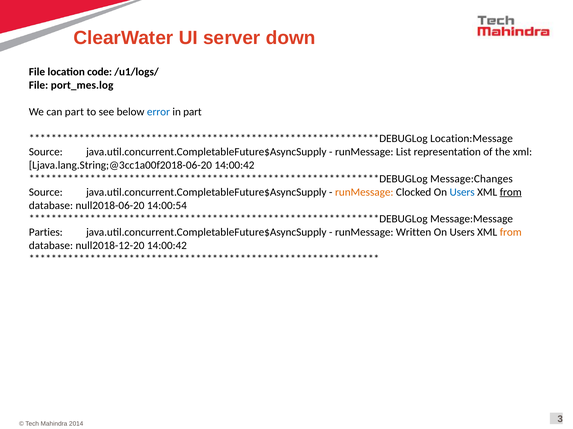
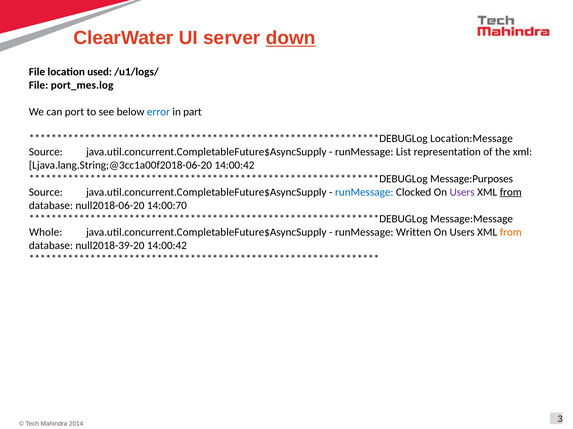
down underline: none -> present (291, 38)
code: code -> used (100, 72)
can part: part -> port (74, 112)
Message:Changes: Message:Changes -> Message:Purposes (472, 179)
runMessage colour: orange -> blue (364, 192)
Users colour: blue -> purple (462, 192)
14:00:54: 14:00:54 -> 14:00:70 (167, 206)
Parties: Parties -> Whole (46, 232)
null2018-12-20: null2018-12-20 -> null2018-39-20 (110, 246)
